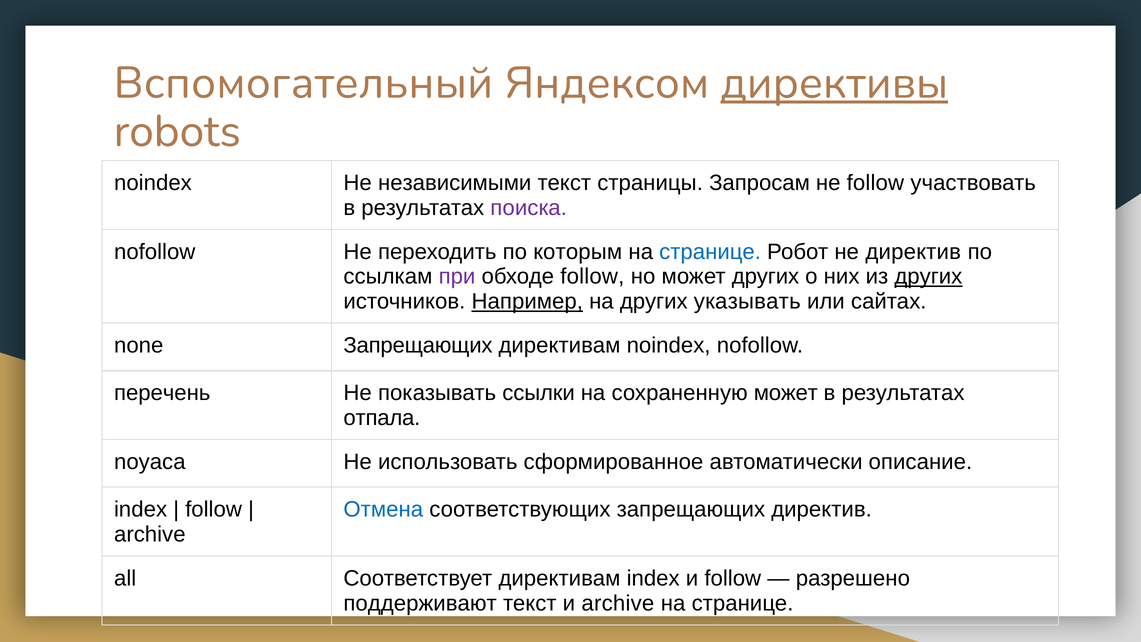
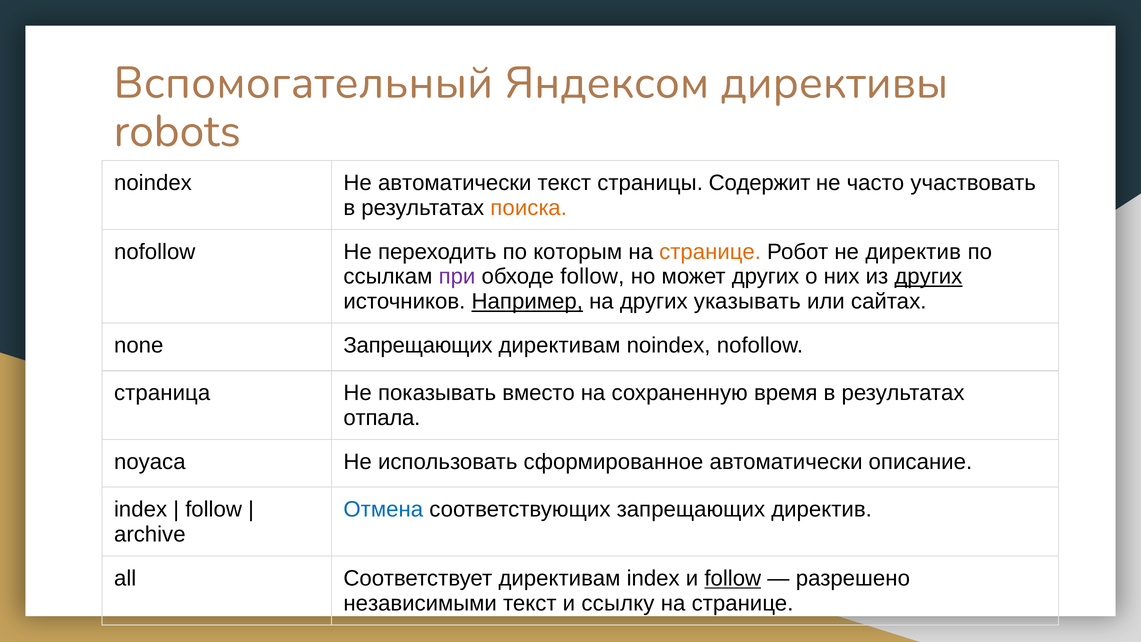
директивы underline: present -> none (834, 83)
Не независимыми: независимыми -> автоматически (455, 183)
Запросам: Запросам -> Содержит (760, 183)
не follow: follow -> часто (875, 183)
поиска colour: purple -> orange (529, 208)
странице colour: blue -> orange (710, 252)
перечень: перечень -> страница (162, 393)
ссылки: ссылки -> вместо (539, 393)
сохраненную может: может -> время (786, 393)
follow underline: none -> present (733, 578)
поддерживают: поддерживают -> независимыми (420, 603)
и archive: archive -> ссылку (618, 603)
